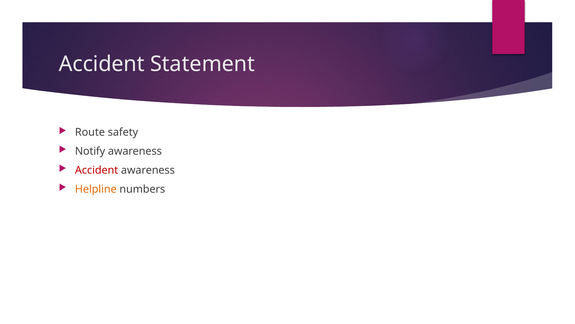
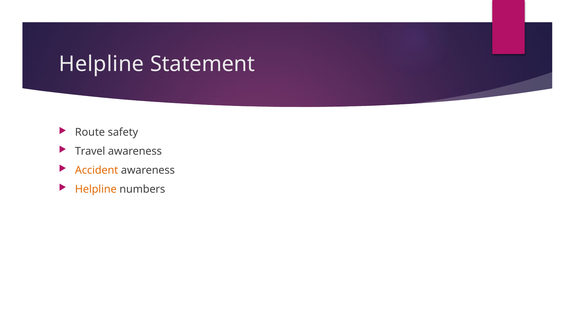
Accident: Accident -> Helpline (102, 64)
Notify: Notify -> Travel (90, 151)
Accident colour: red -> orange (97, 170)
